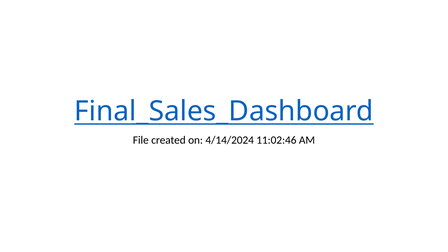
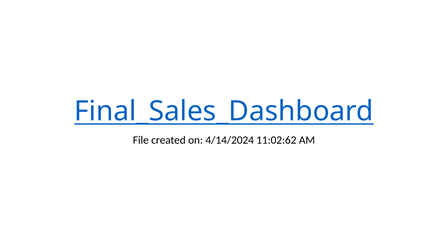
11:02:46: 11:02:46 -> 11:02:62 (276, 140)
